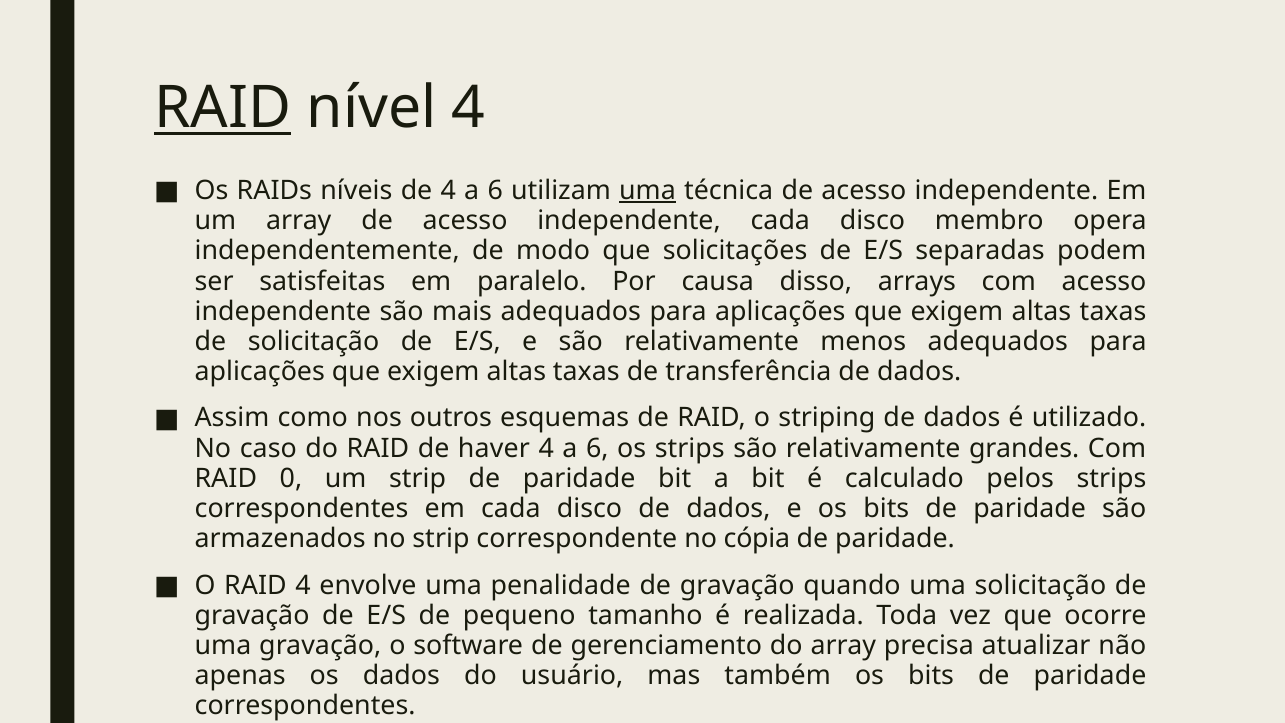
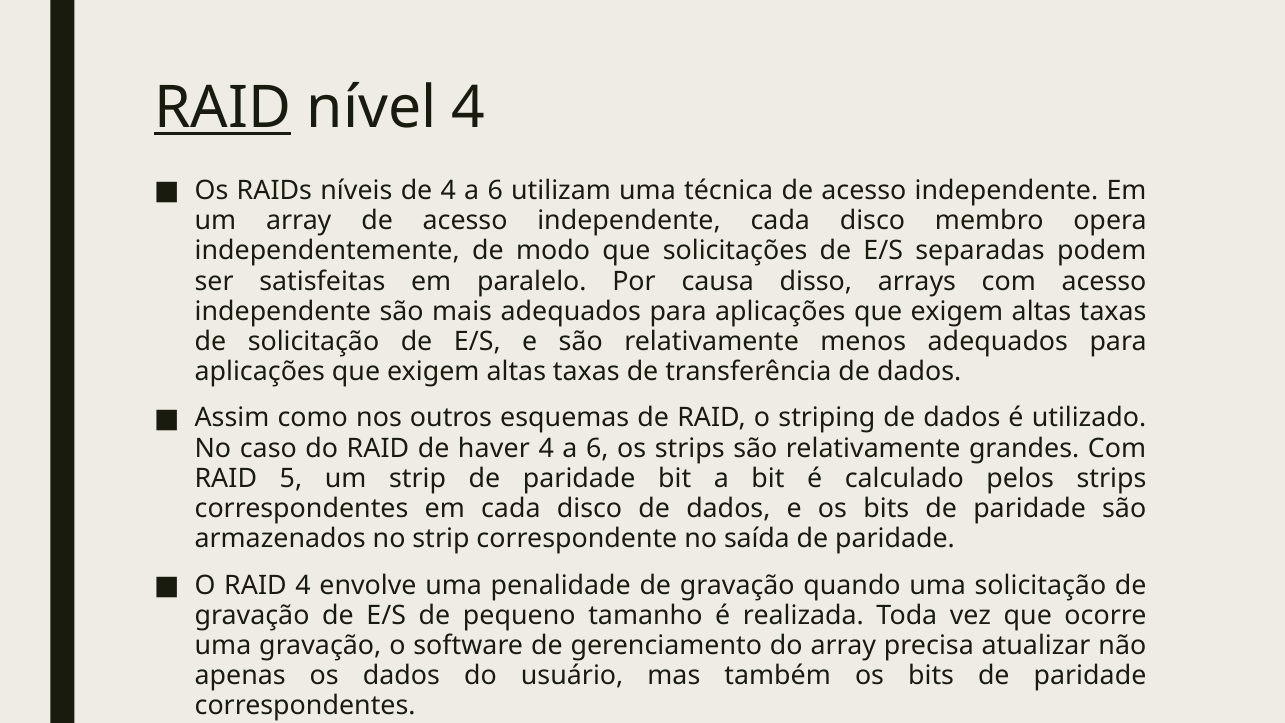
uma underline: present -> none (647, 191)
0: 0 -> 5 (291, 478)
cópia: cópia -> saída (757, 539)
